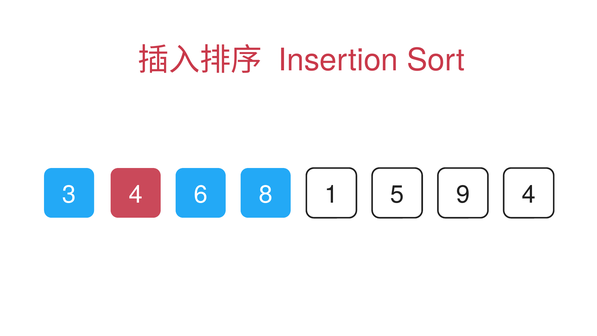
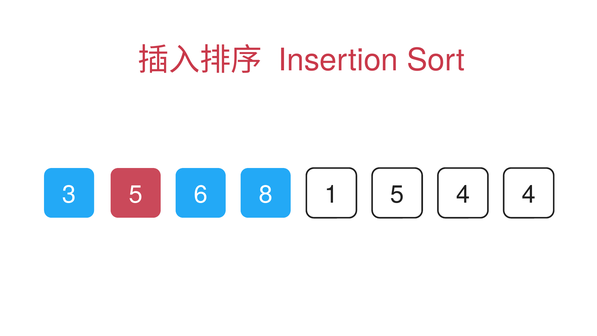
3 4: 4 -> 5 (136, 195)
5 9: 9 -> 4 (463, 195)
